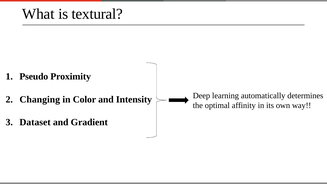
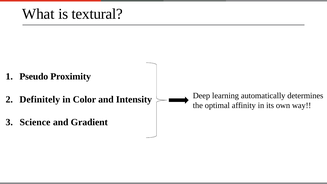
Changing: Changing -> Definitely (40, 99)
Dataset: Dataset -> Science (35, 122)
